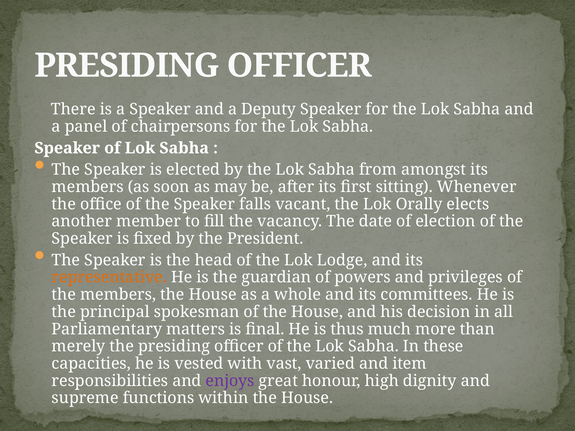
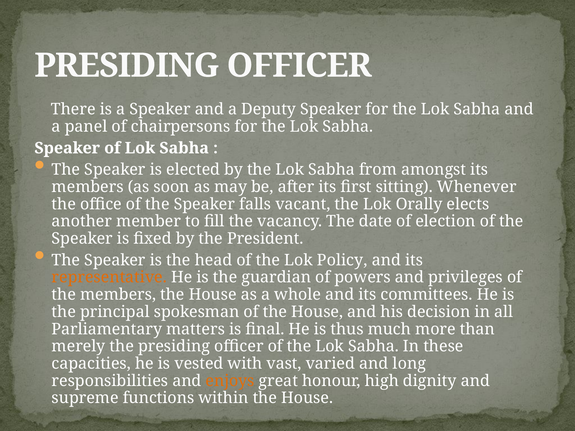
Lodge: Lodge -> Policy (342, 260)
item: item -> long (409, 364)
enjoys colour: purple -> orange (230, 381)
